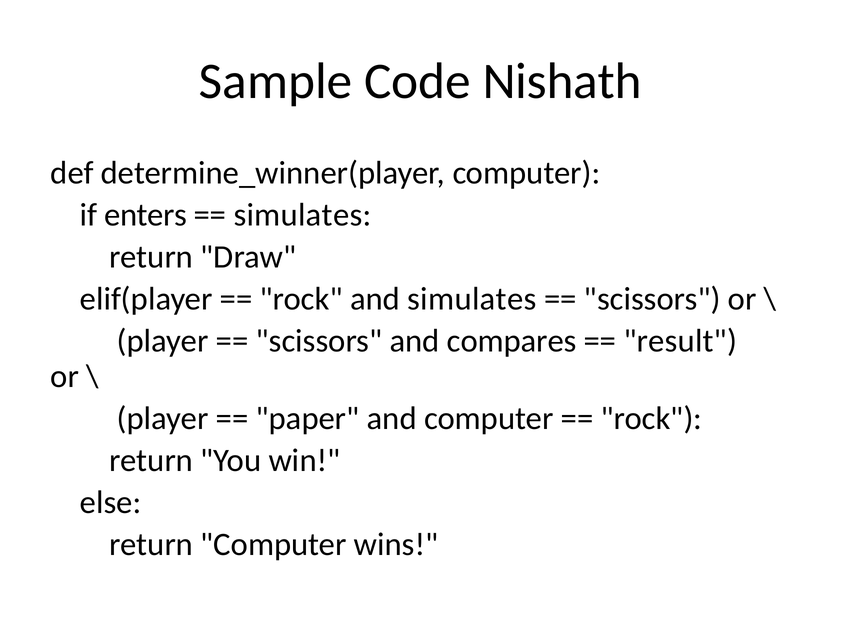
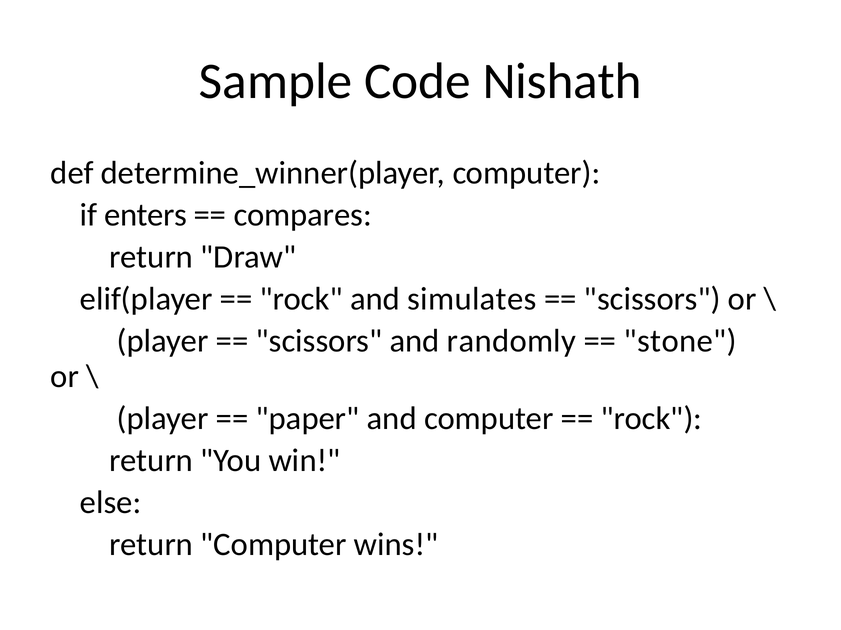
simulates: simulates -> compares (303, 215)
compares: compares -> randomly (512, 341)
result: result -> stone (680, 341)
